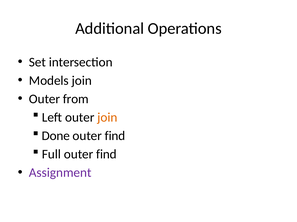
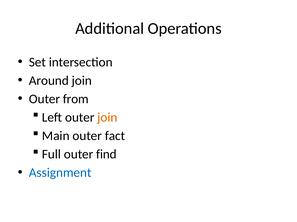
Models: Models -> Around (49, 81)
Done: Done -> Main (56, 136)
find: find -> fact (115, 136)
Assignment colour: purple -> blue (60, 173)
